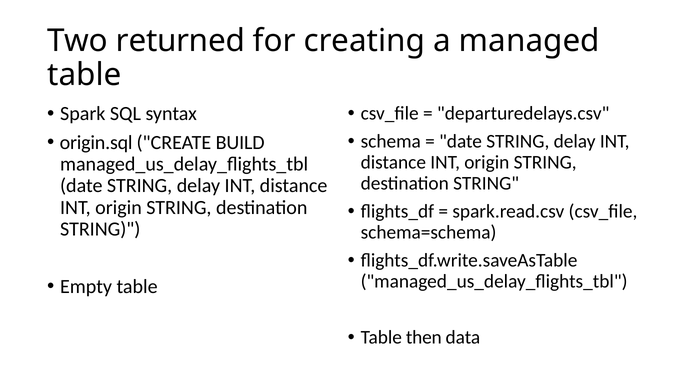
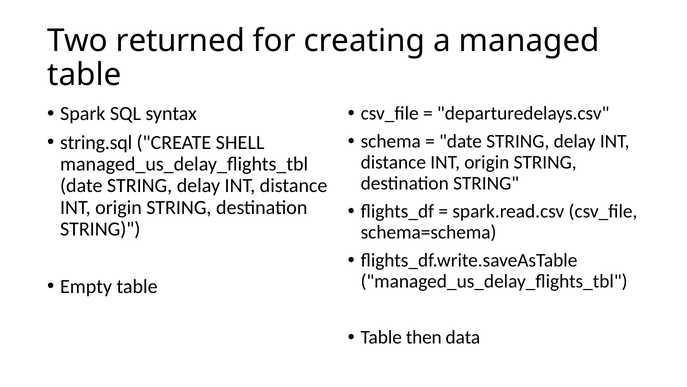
origin.sql: origin.sql -> string.sql (96, 142)
BUILD: BUILD -> SHELL (240, 142)
